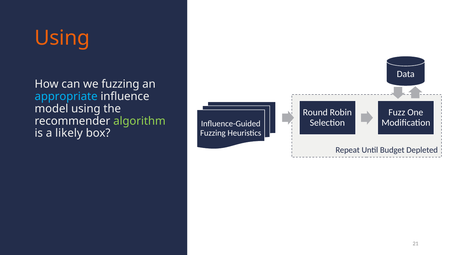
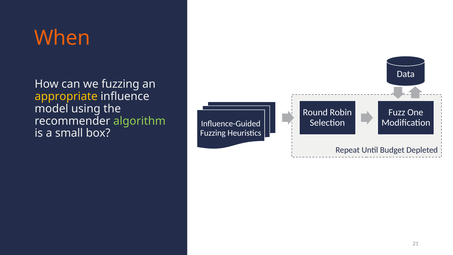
Using: Using -> When (62, 38)
appropriate colour: light blue -> yellow (66, 96)
likely: likely -> small (69, 133)
